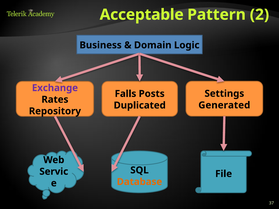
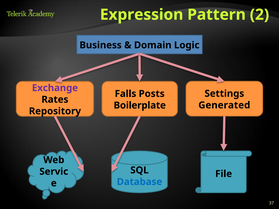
Acceptable: Acceptable -> Expression (142, 15)
Duplicated: Duplicated -> Boilerplate (140, 105)
Database colour: orange -> blue (139, 182)
